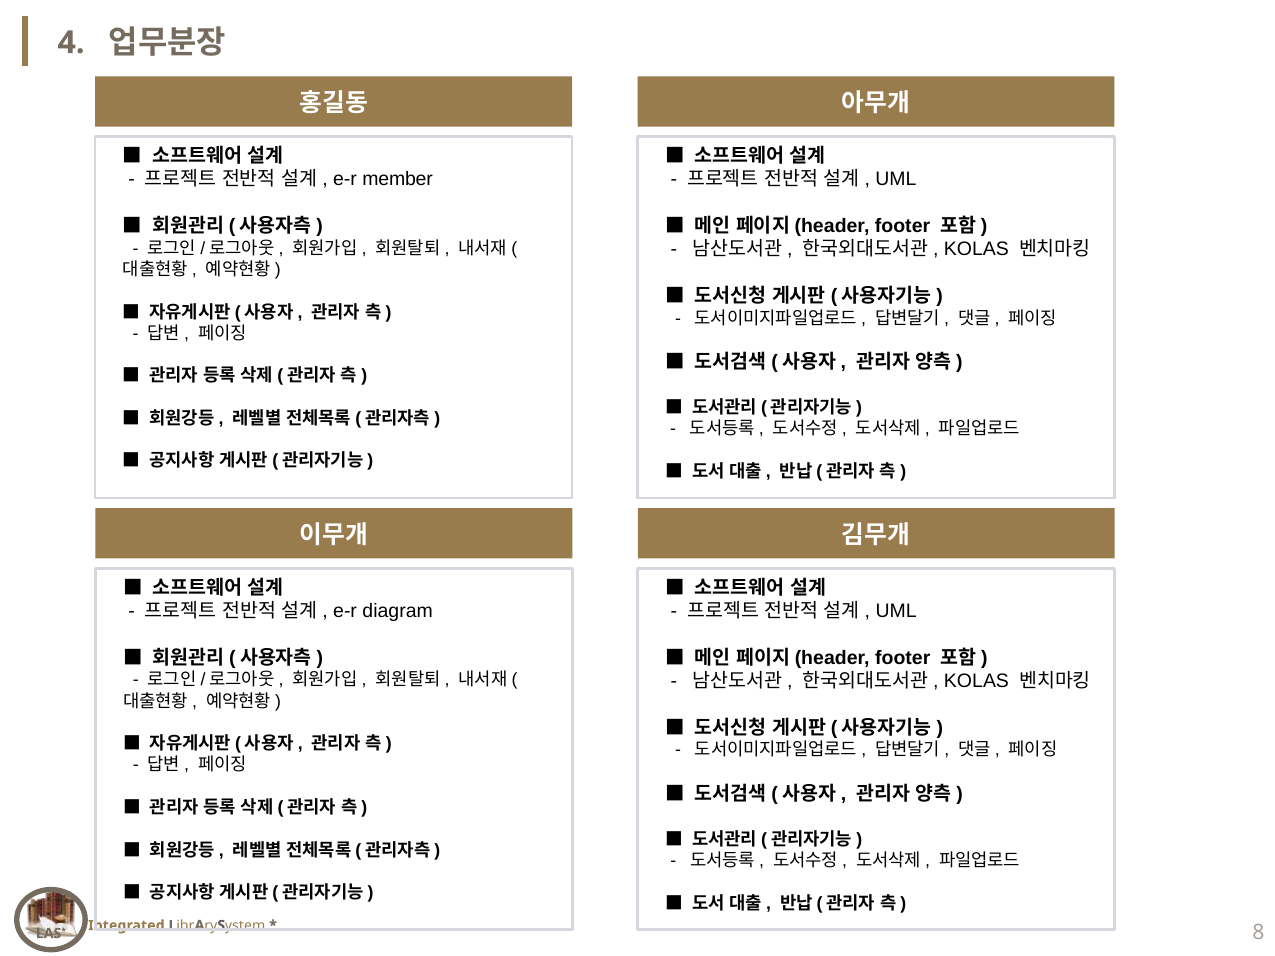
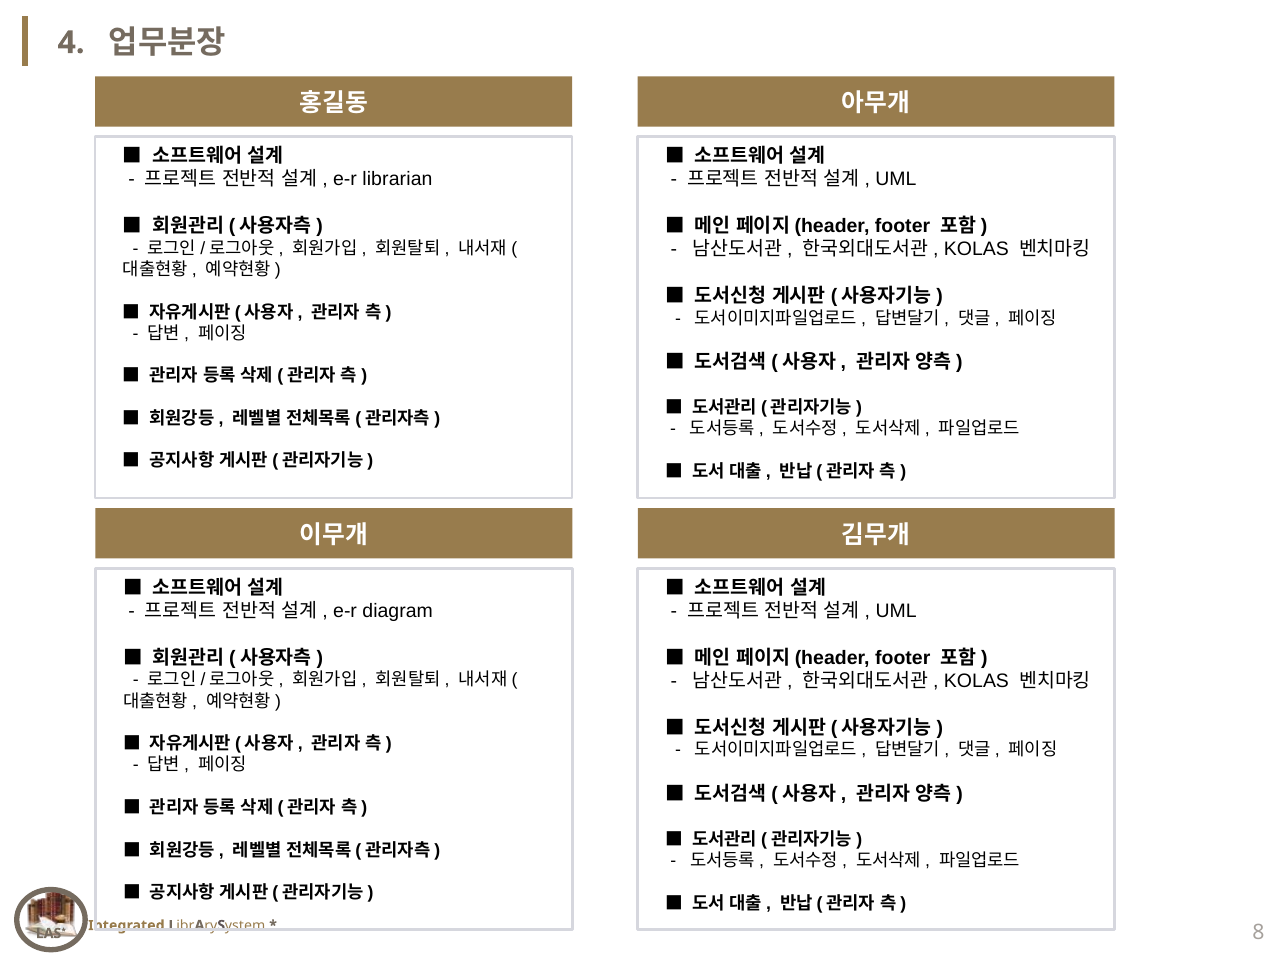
member: member -> librarian (397, 179)
